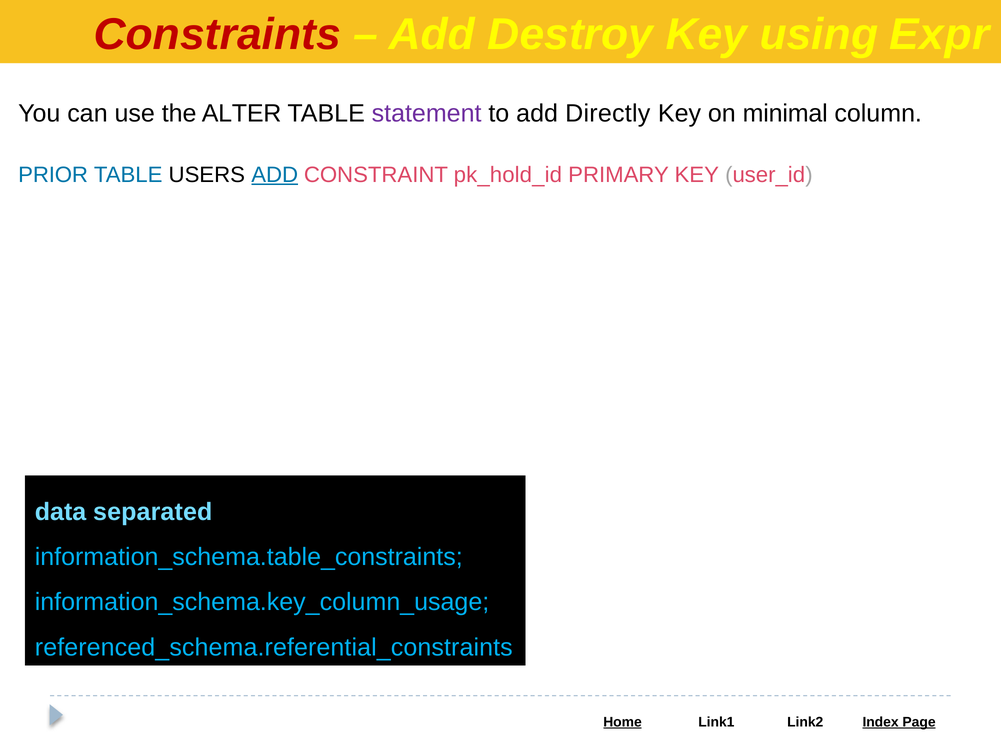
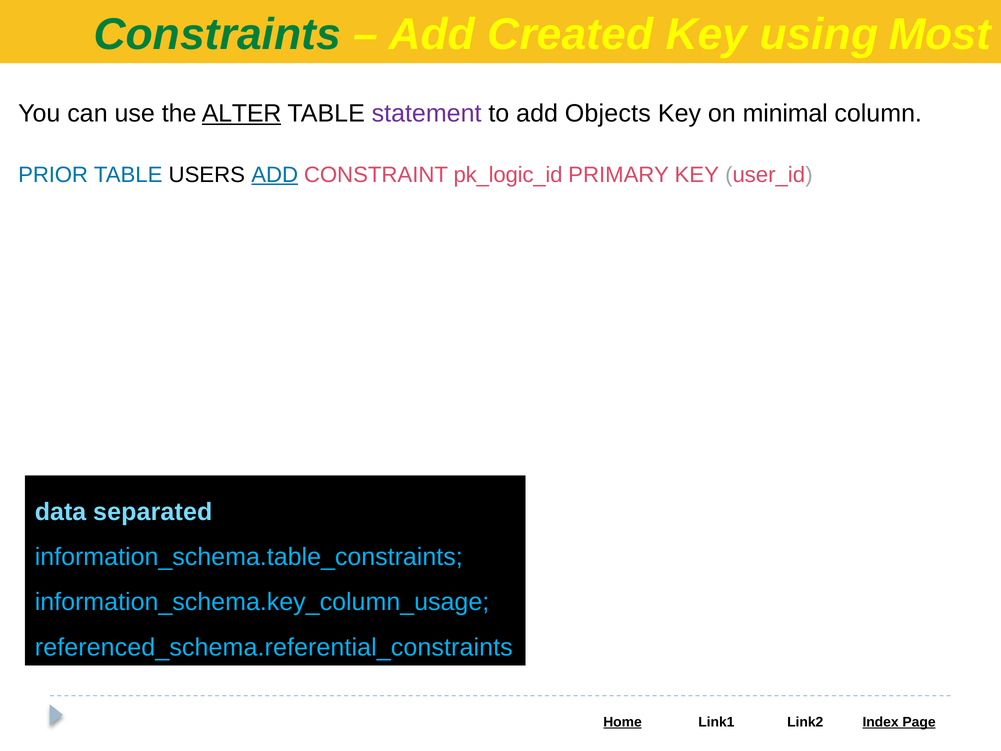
Constraints colour: red -> green (217, 35)
Destroy: Destroy -> Created (570, 35)
Expr: Expr -> Most (940, 35)
ALTER underline: none -> present (242, 113)
Directly: Directly -> Objects (608, 113)
pk_hold_id: pk_hold_id -> pk_logic_id (508, 175)
